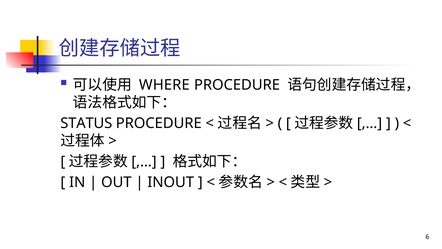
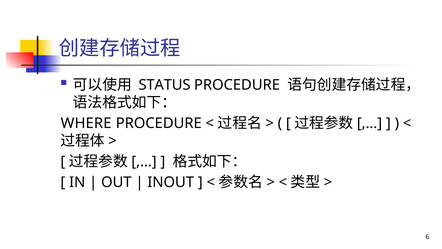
WHERE: WHERE -> STATUS (165, 85)
STATUS: STATUS -> WHERE (86, 123)
